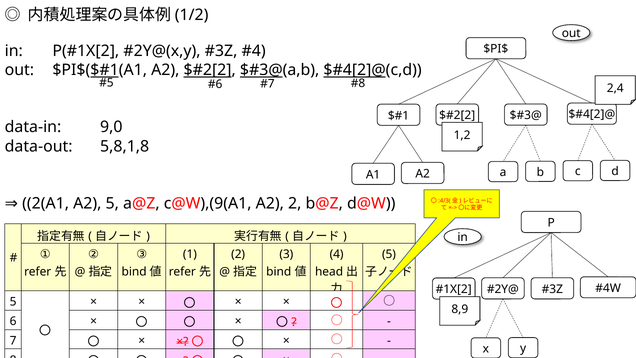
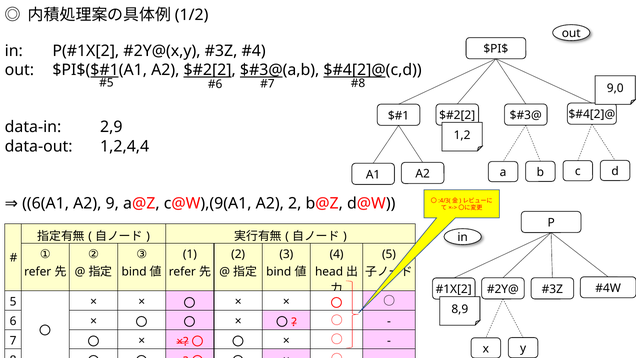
2,4: 2,4 -> 9,0 (615, 88)
9,0: 9,0 -> 2,9 (111, 127)
5,8,1,8: 5,8,1,8 -> 1,2,4,4 (125, 146)
2(A1: 2(A1 -> 6(A1 (46, 203)
A2 5: 5 -> 9 (112, 203)
